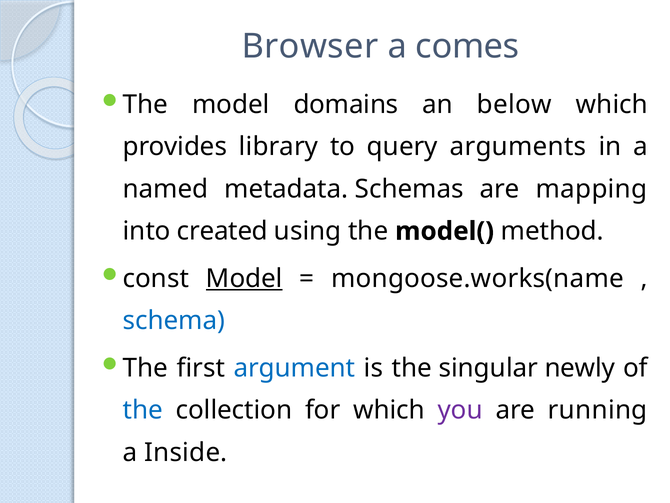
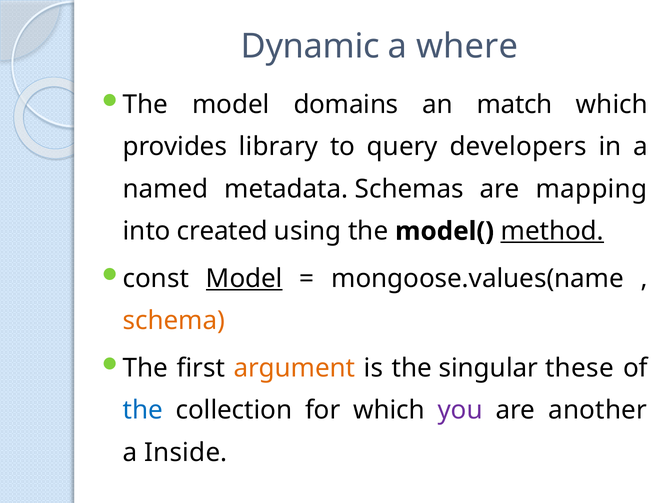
Browser: Browser -> Dynamic (310, 46)
comes: comes -> where (467, 46)
below: below -> match (515, 104)
arguments: arguments -> developers (518, 147)
method underline: none -> present (552, 231)
mongoose.works(name: mongoose.works(name -> mongoose.values(name (478, 278)
schema colour: blue -> orange (174, 320)
argument colour: blue -> orange (295, 368)
newly: newly -> these (580, 368)
running: running -> another (598, 410)
